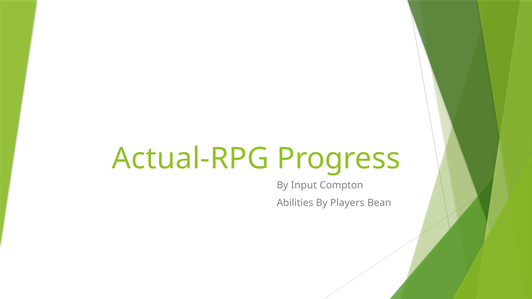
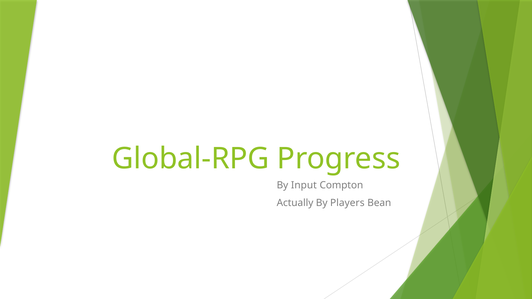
Actual-RPG: Actual-RPG -> Global-RPG (191, 159)
Abilities: Abilities -> Actually (295, 203)
